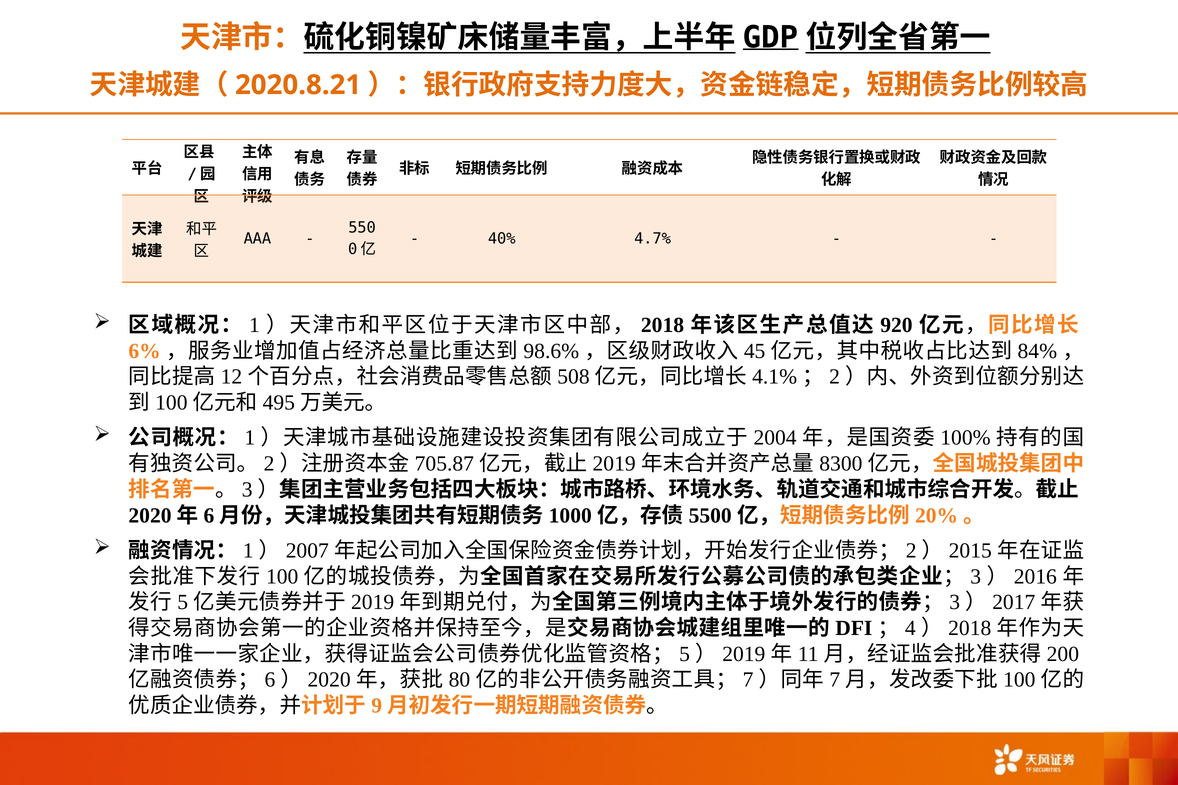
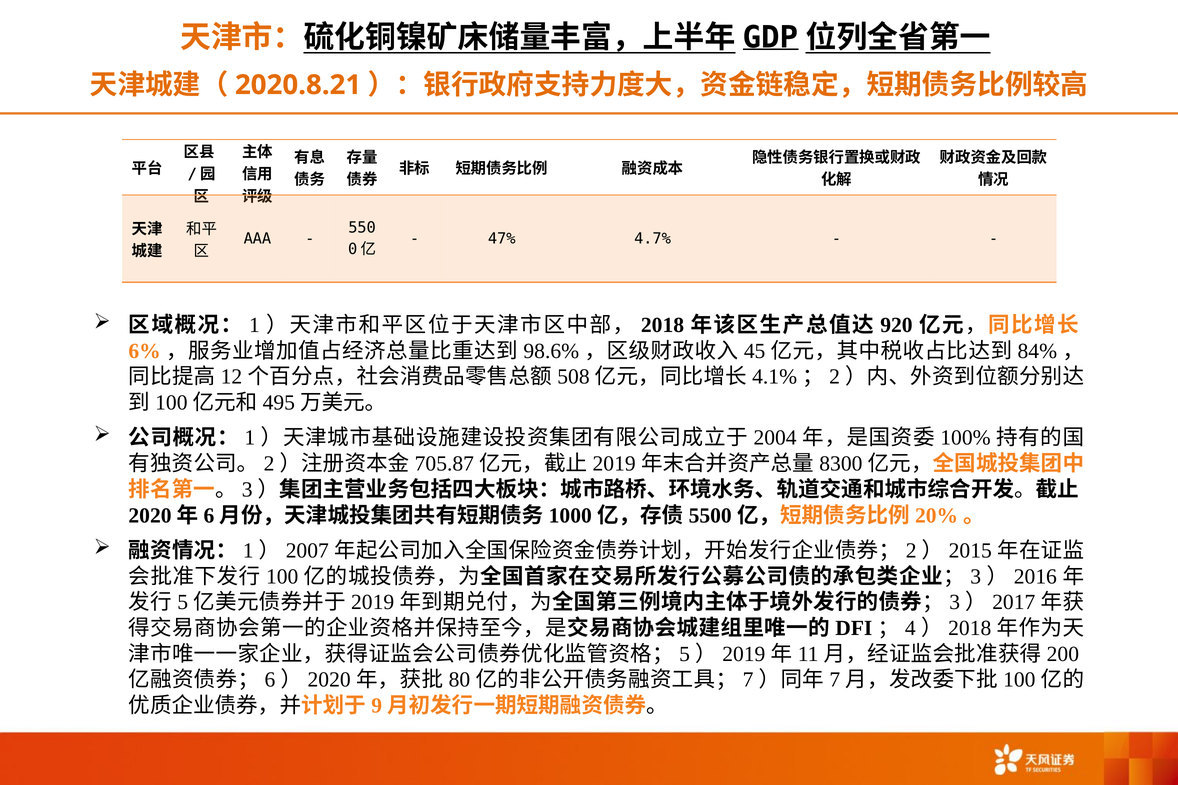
40%: 40% -> 47% (502, 239)
